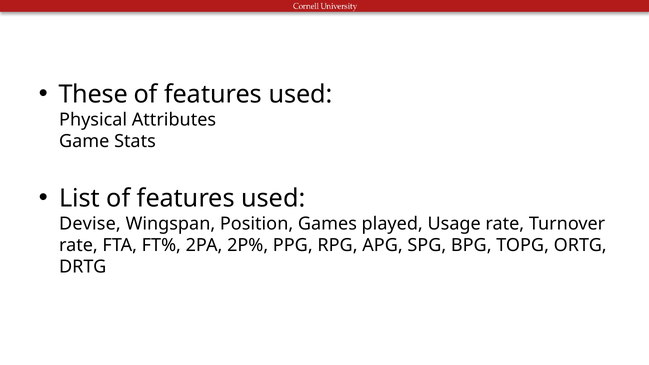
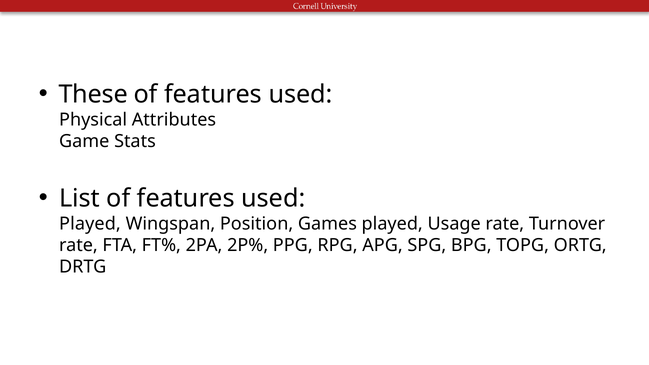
Devise: Devise -> Played (90, 224)
